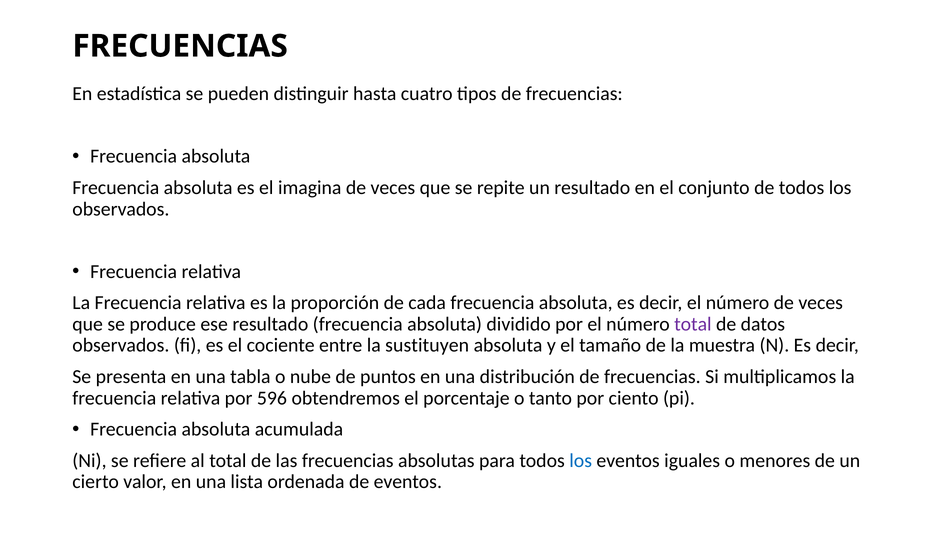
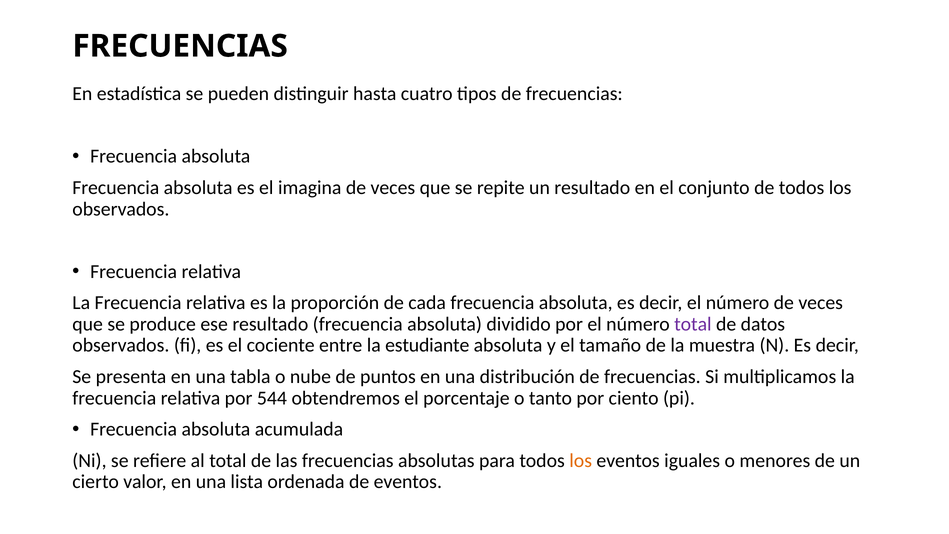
sustituyen: sustituyen -> estudiante (427, 345)
596: 596 -> 544 (272, 398)
los colour: blue -> orange (581, 460)
